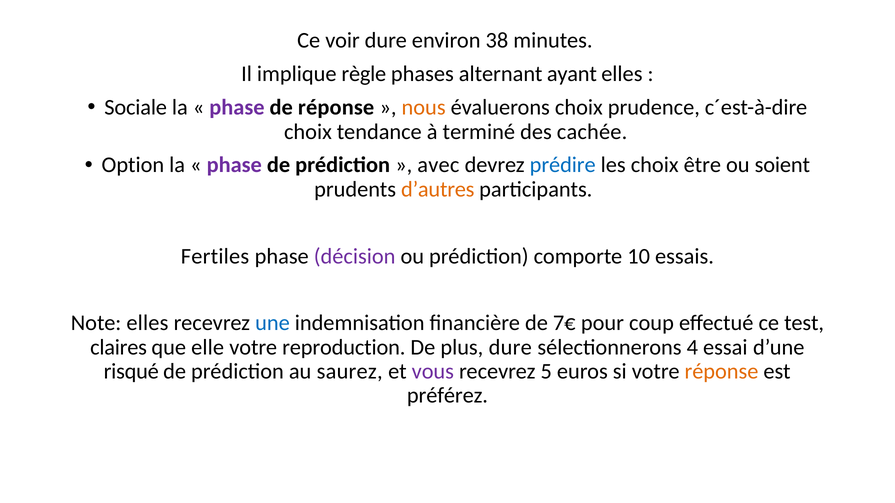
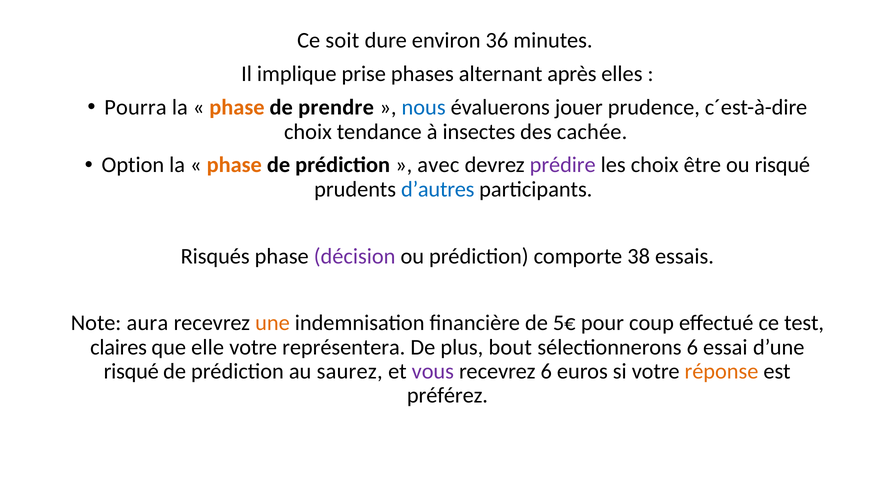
voir: voir -> soit (342, 41)
38: 38 -> 36 (497, 41)
règle: règle -> prise (364, 74)
ayant: ayant -> après (572, 74)
Sociale: Sociale -> Pourra (135, 108)
phase colour: purple -> orange (237, 108)
de réponse: réponse -> prendre (336, 108)
nous colour: orange -> blue (424, 108)
évaluerons choix: choix -> jouer (579, 108)
terminé: terminé -> insectes (479, 132)
phase colour: purple -> orange (234, 165)
prédire colour: blue -> purple (563, 165)
ou soient: soient -> risqué (782, 165)
d’autres colour: orange -> blue (438, 189)
Fertiles: Fertiles -> Risqués (215, 256)
10: 10 -> 38 (639, 256)
Note elles: elles -> aura (147, 323)
une colour: blue -> orange (272, 323)
7€: 7€ -> 5€ (564, 323)
reproduction: reproduction -> représentera (344, 347)
plus dure: dure -> bout (510, 347)
sélectionnerons 4: 4 -> 6 (692, 347)
recevrez 5: 5 -> 6 (546, 372)
